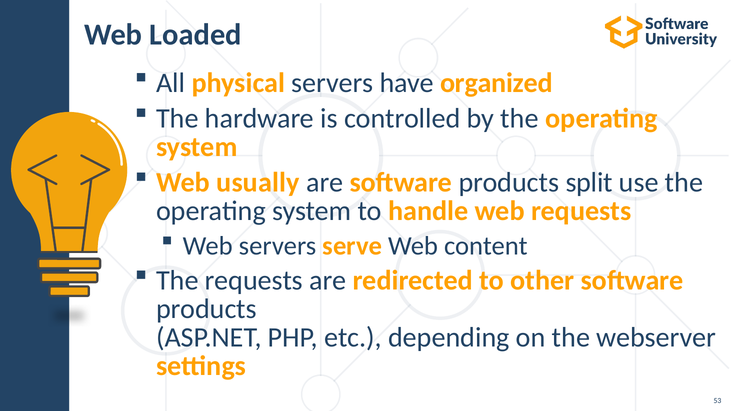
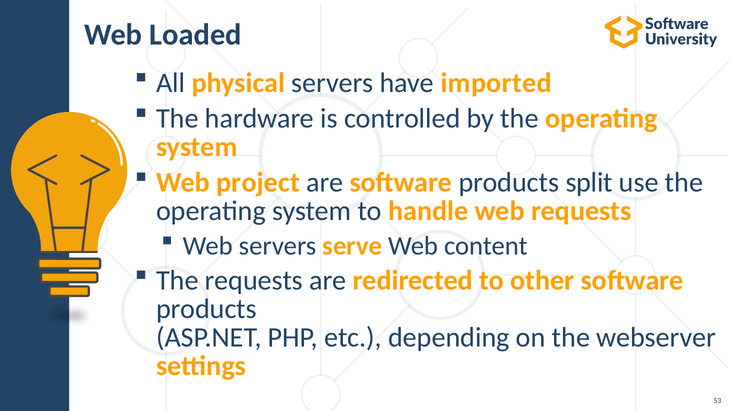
organized: organized -> imported (496, 83)
usually: usually -> project (258, 183)
